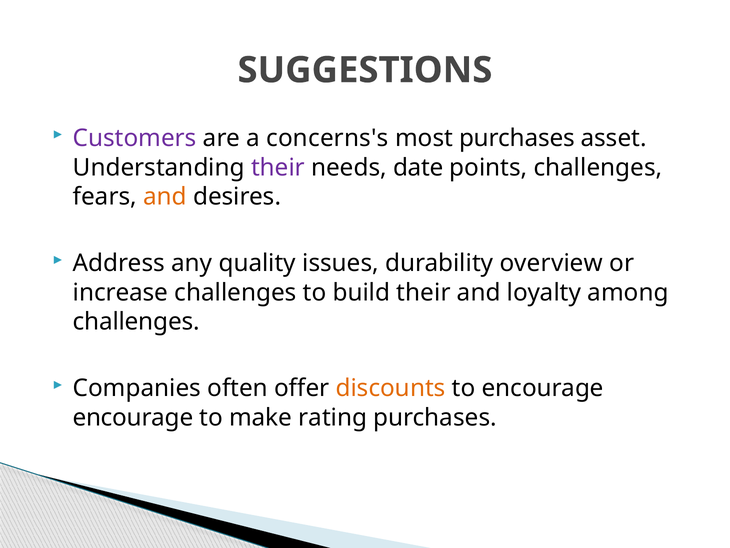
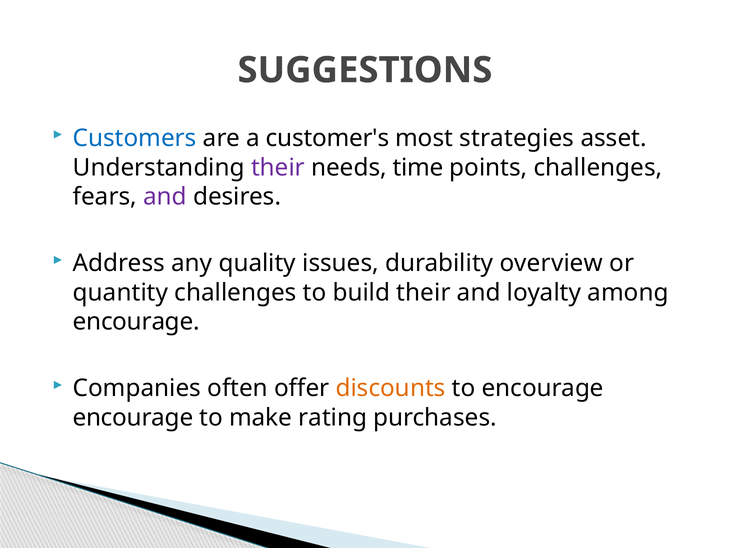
Customers colour: purple -> blue (135, 138)
concerns's: concerns's -> customer's (328, 138)
most purchases: purchases -> strategies (517, 138)
date: date -> time (418, 167)
and colour: orange -> purple (165, 197)
increase: increase -> quantity (120, 292)
challenges: challenges -> encourage (136, 321)
